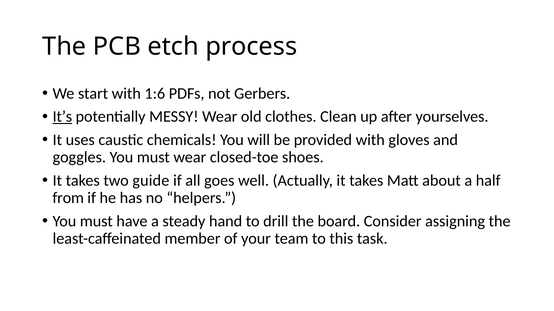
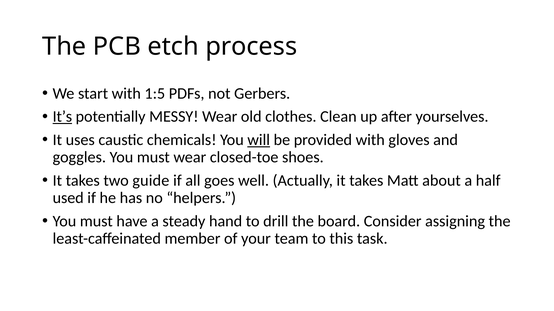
1:6: 1:6 -> 1:5 (155, 94)
will underline: none -> present (259, 140)
from: from -> used (68, 198)
